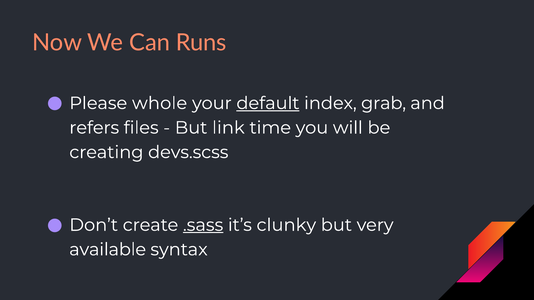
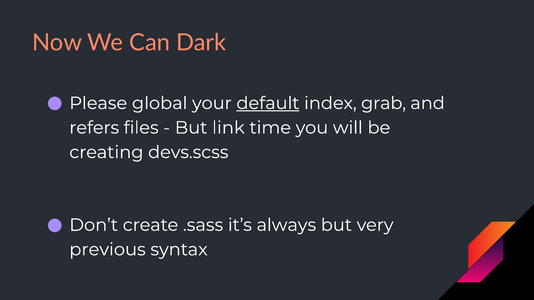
Runs: Runs -> Dark (201, 43)
whole: whole -> global (160, 103)
.sass underline: present -> none (203, 225)
clunky: clunky -> always (286, 225)
available: available -> previous (108, 250)
